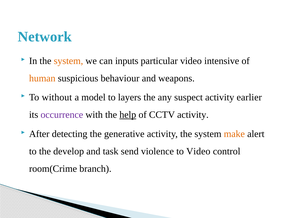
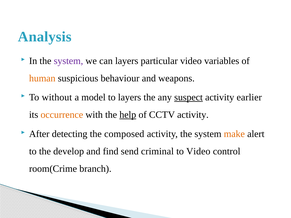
Network: Network -> Analysis (45, 37)
system colour: orange -> purple (68, 61)
can inputs: inputs -> layers (127, 61)
intensive: intensive -> variables (222, 61)
suspect underline: none -> present (188, 97)
occurrence colour: purple -> orange (62, 115)
generative: generative -> composed (124, 134)
task: task -> find (111, 151)
violence: violence -> criminal (157, 151)
